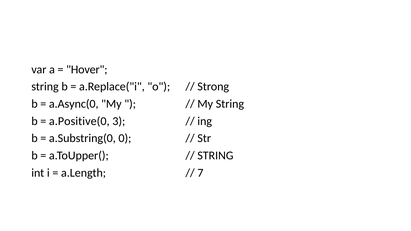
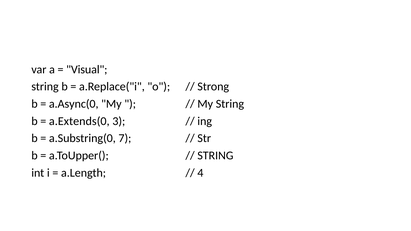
Hover: Hover -> Visual (87, 69)
a.Positive(0: a.Positive(0 -> a.Extends(0 (79, 121)
0: 0 -> 7 (125, 138)
7: 7 -> 4 (200, 173)
